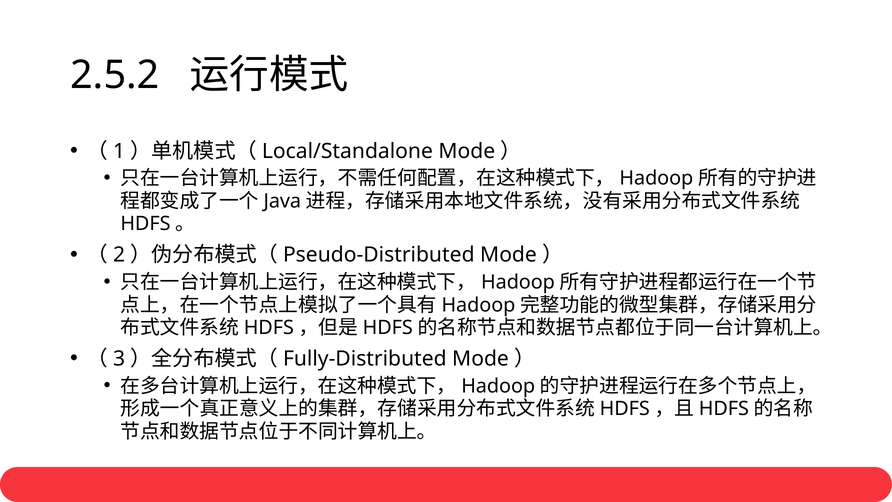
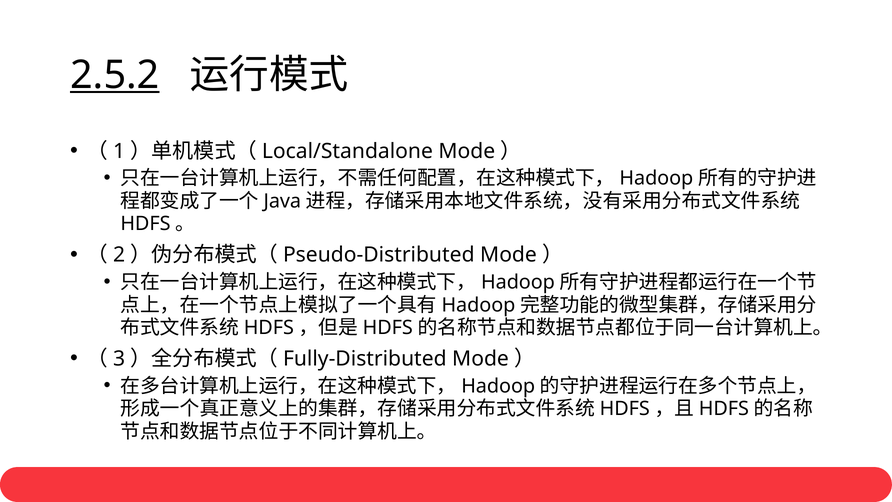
2.5.2 underline: none -> present (115, 75)
